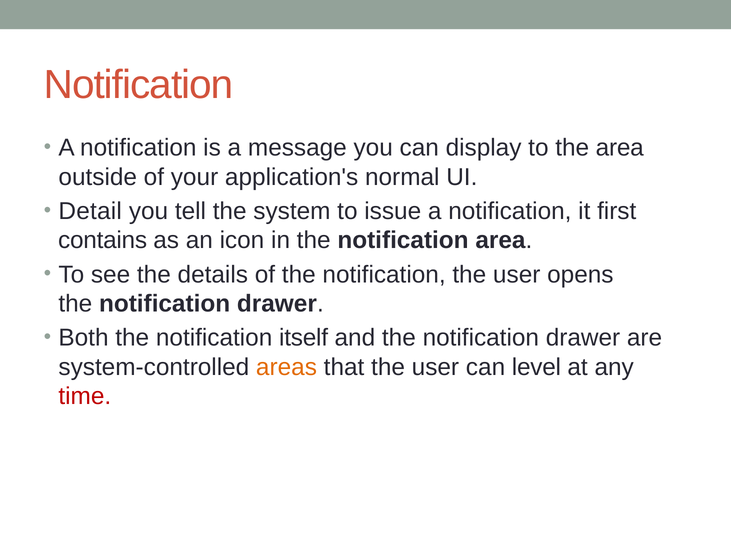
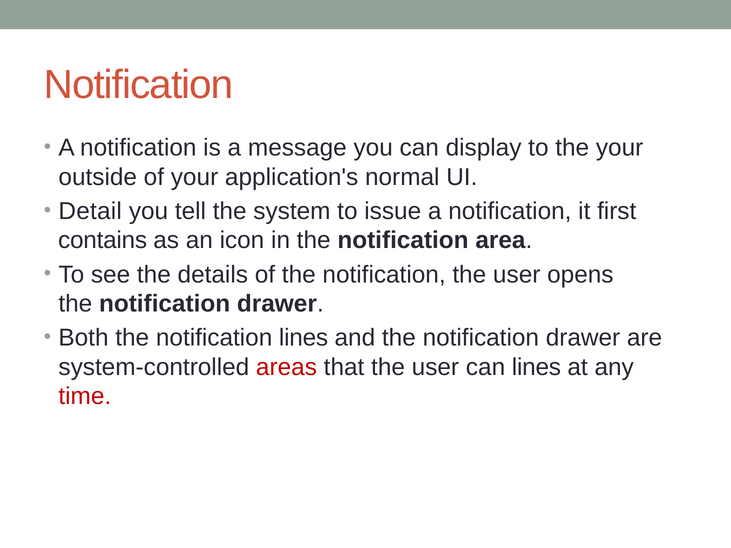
the area: area -> your (620, 148)
notification itself: itself -> lines (304, 338)
areas colour: orange -> red (286, 367)
can level: level -> lines (536, 367)
